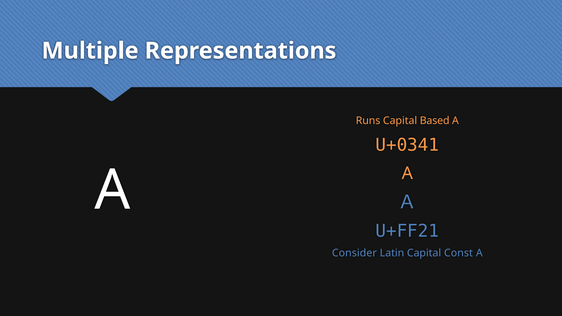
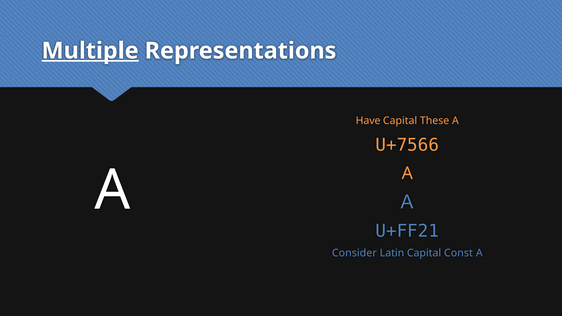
Multiple underline: none -> present (90, 51)
Runs: Runs -> Have (368, 121)
Based: Based -> These (435, 121)
U+0341: U+0341 -> U+7566 (407, 145)
